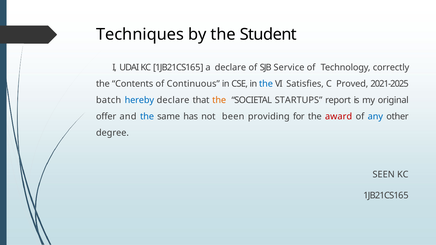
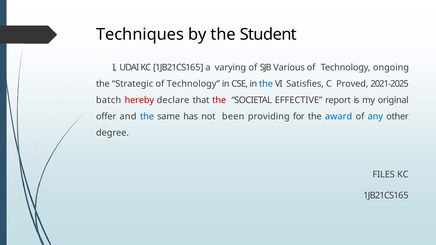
a declare: declare -> varying (230, 68)
Service: Service -> Various (289, 68)
correctly: correctly -> ongoing (391, 68)
Contents: Contents -> Strategic (133, 84)
Continuous: Continuous -> Technology (193, 84)
hereby colour: blue -> red (139, 100)
the colour: orange -> red (219, 100)
STARTUPS: STARTUPS -> EFFECTIVE (299, 100)
award colour: red -> blue (339, 117)
SEEN: SEEN -> FILES (384, 175)
